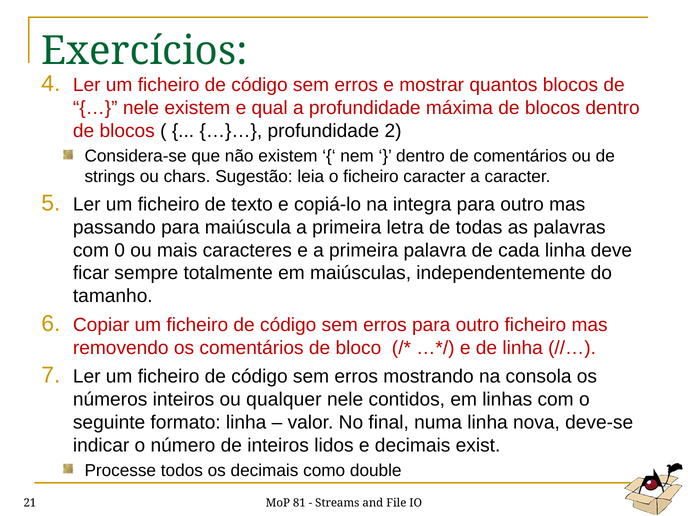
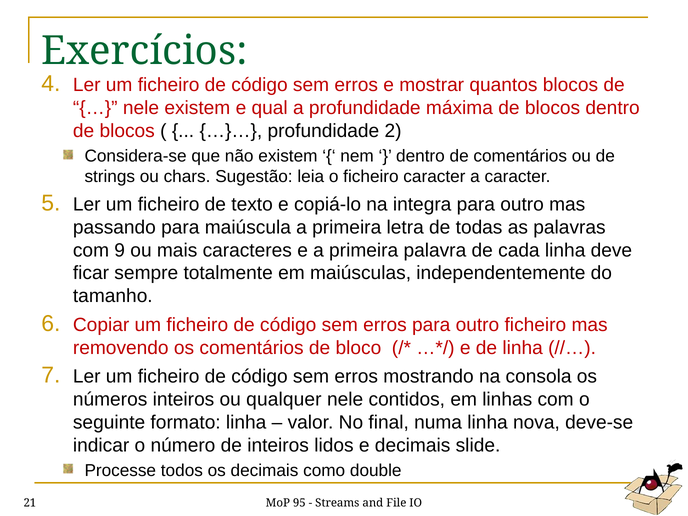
0: 0 -> 9 (120, 250)
exist: exist -> slide (478, 445)
81: 81 -> 95 (299, 503)
